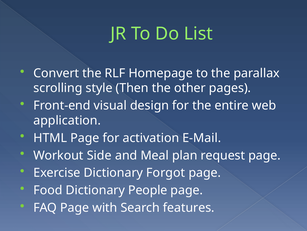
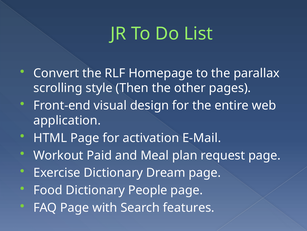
Side: Side -> Paid (99, 155)
Forgot: Forgot -> Dream (166, 172)
